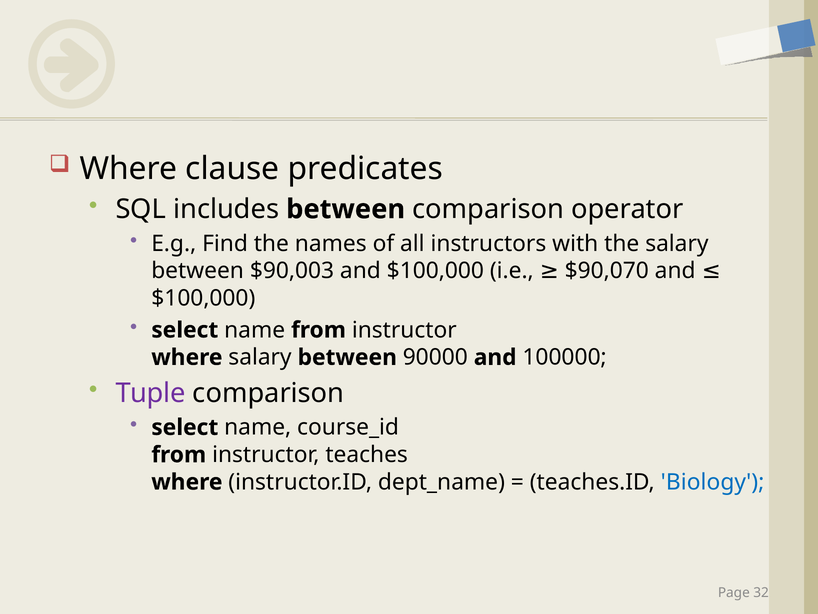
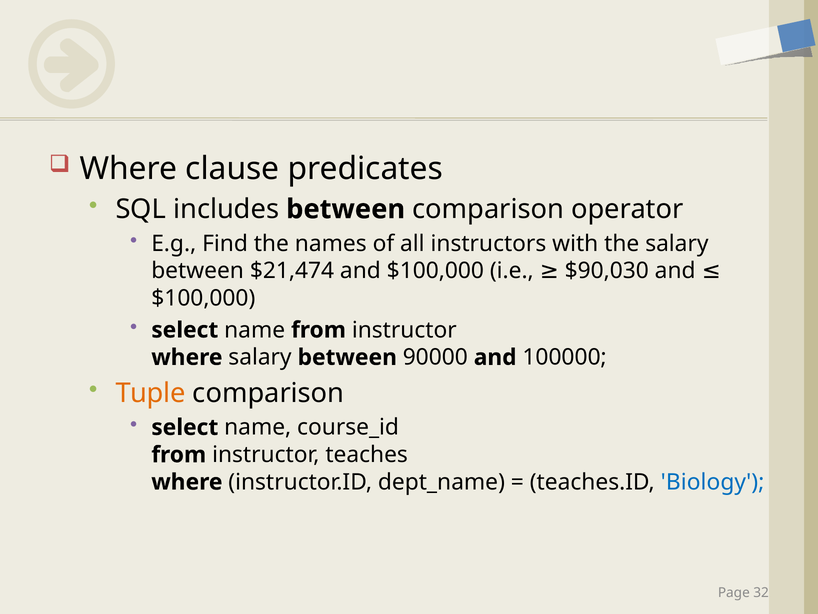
$90,003: $90,003 -> $21,474 (292, 271)
$90,070: $90,070 -> $90,030 (607, 271)
Tuple colour: purple -> orange (151, 393)
